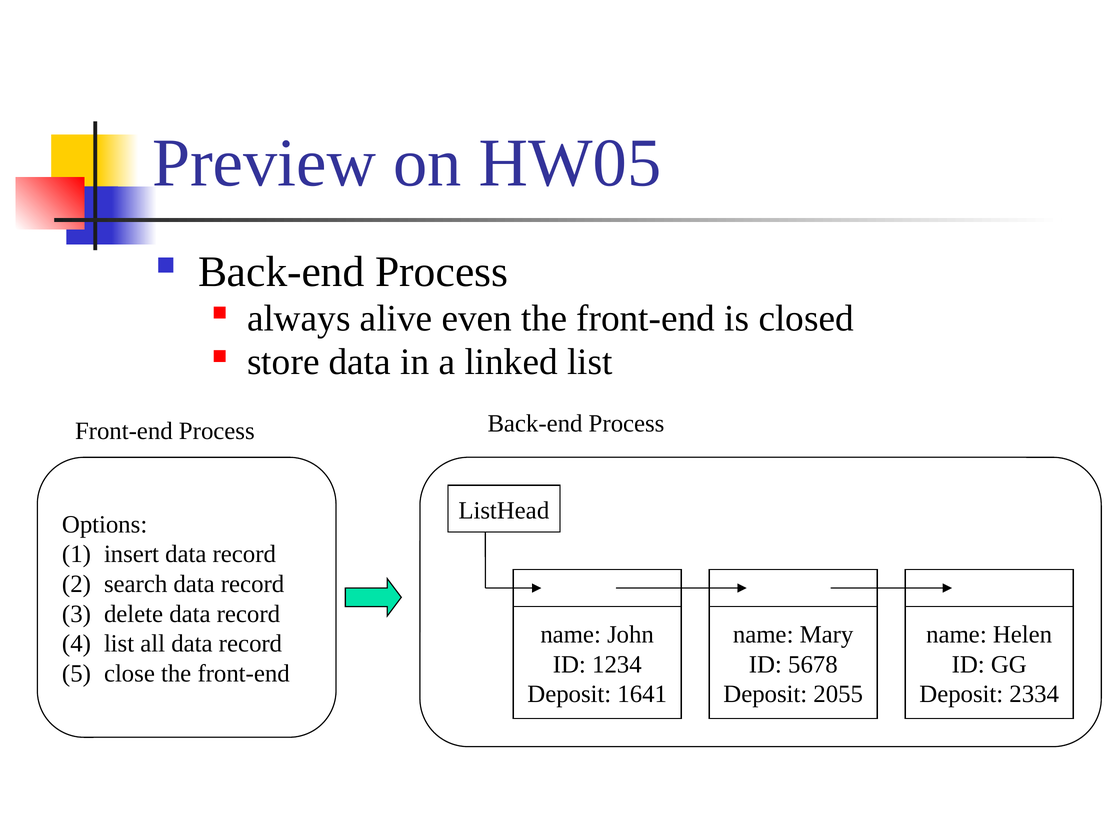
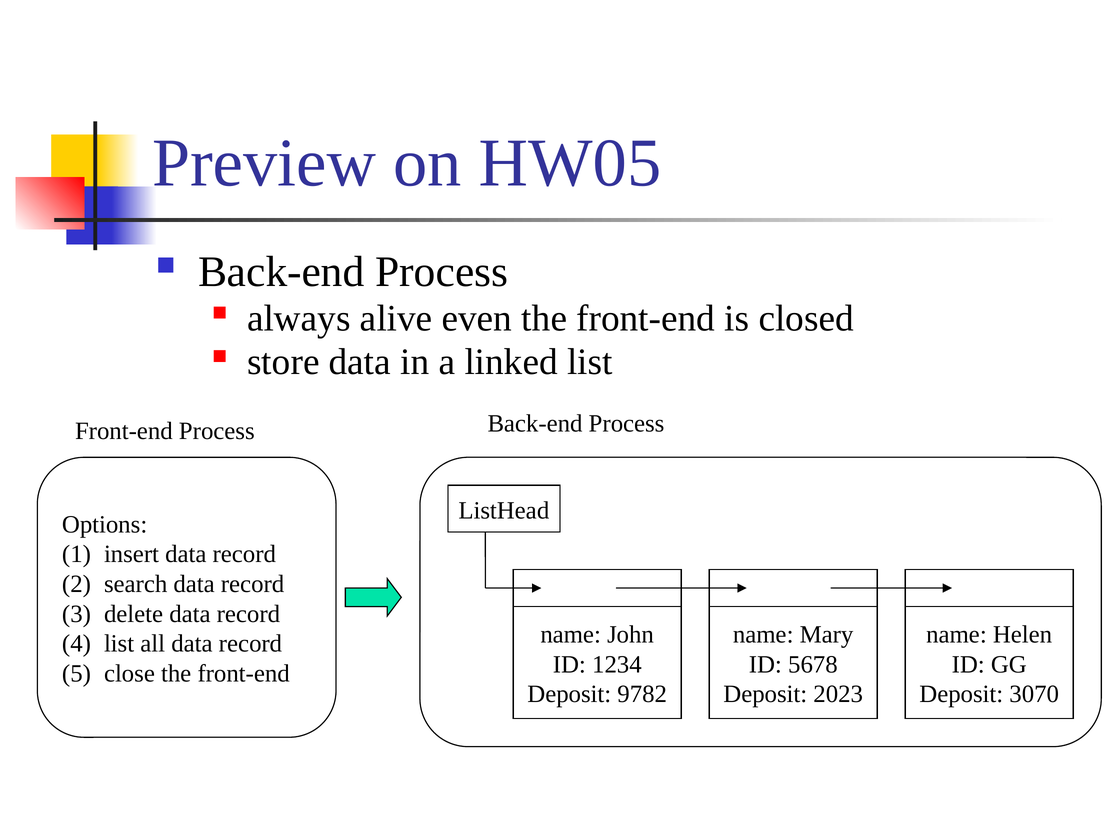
1641: 1641 -> 9782 (642, 694)
2055: 2055 -> 2023 (838, 694)
2334: 2334 -> 3070 (1034, 694)
